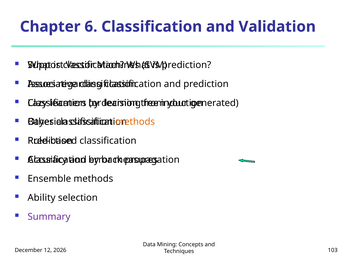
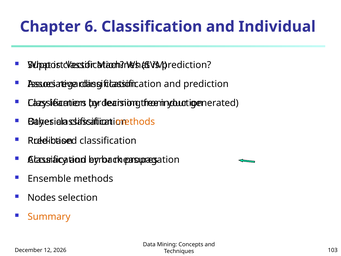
Validation: Validation -> Individual (277, 27)
Ability: Ability -> Nodes (42, 197)
Summary colour: purple -> orange (49, 216)
